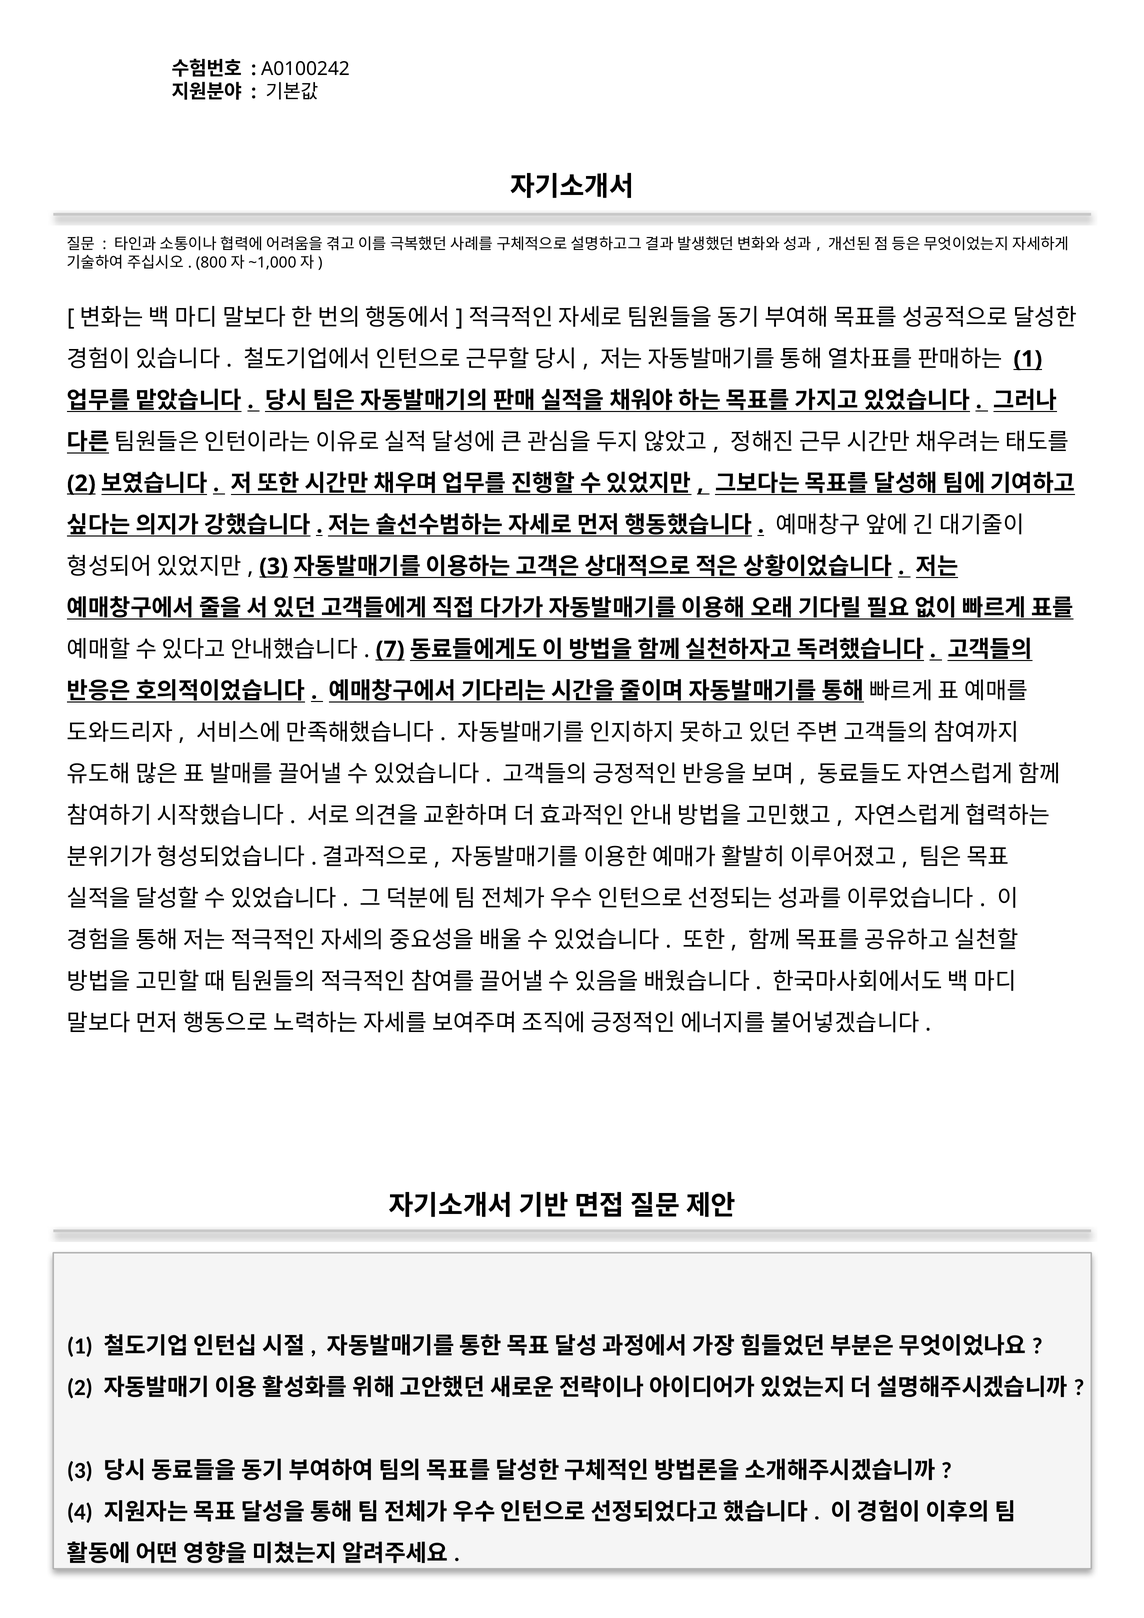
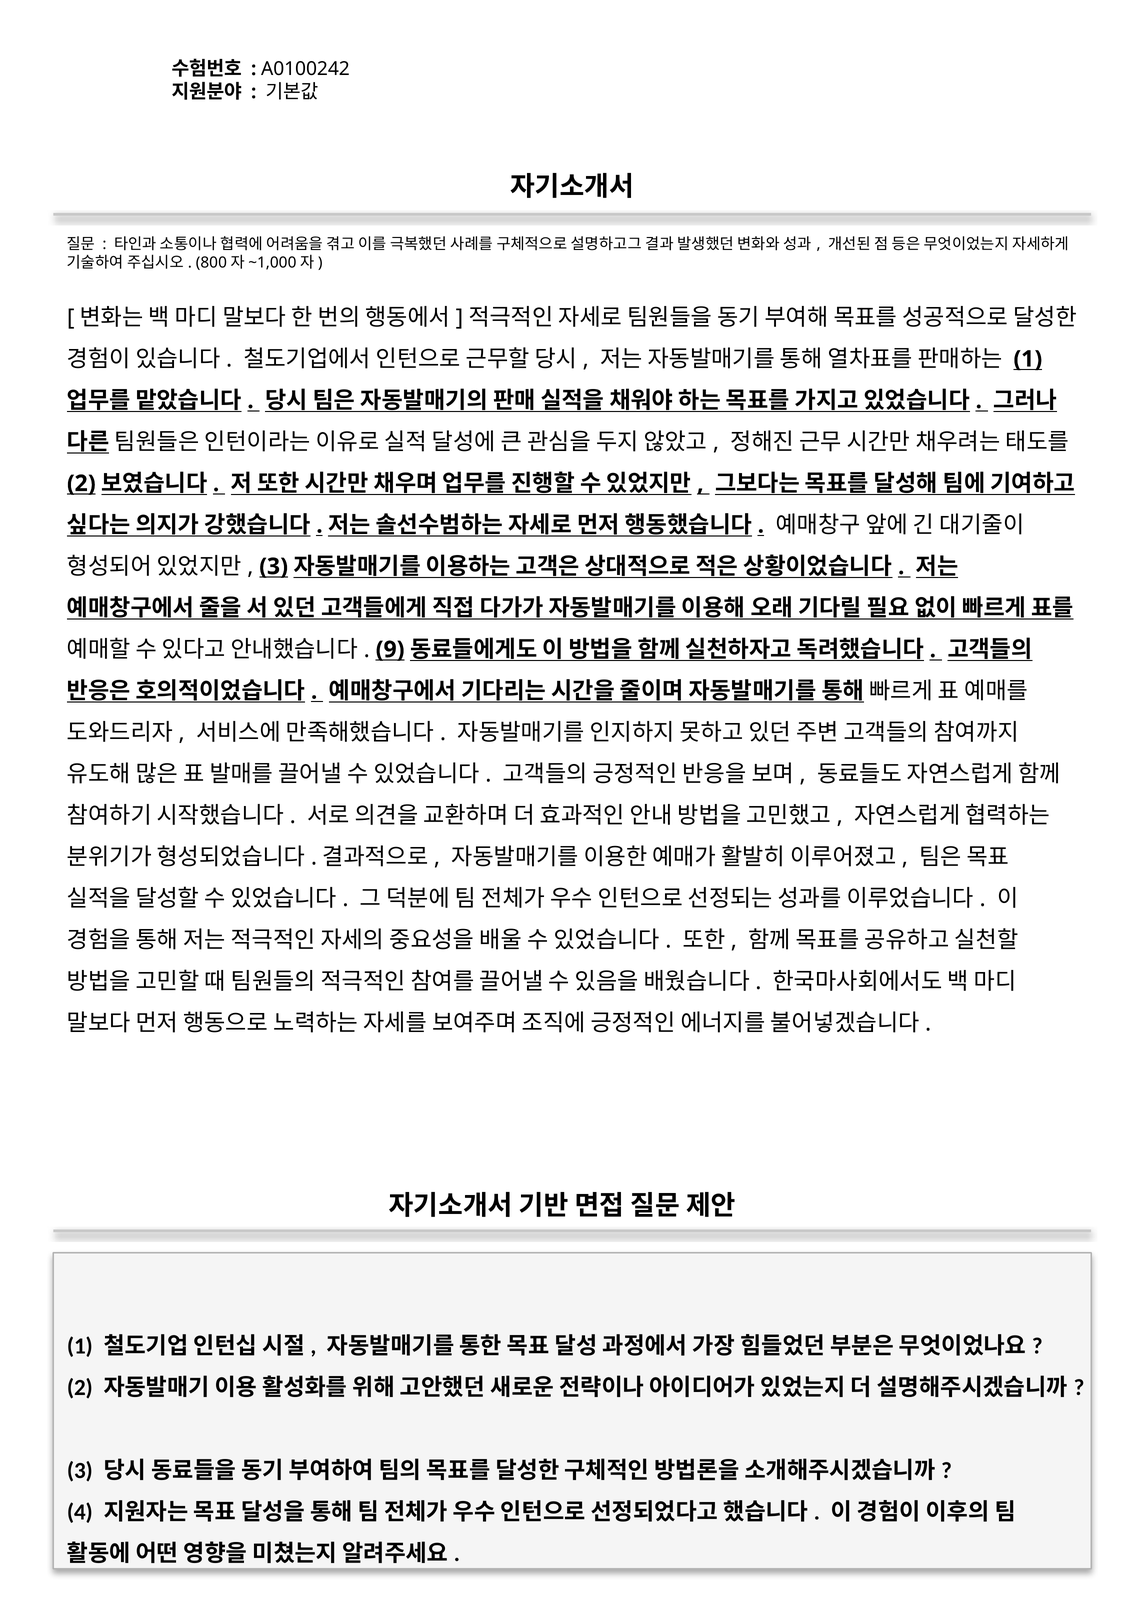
7: 7 -> 9 (390, 650)
